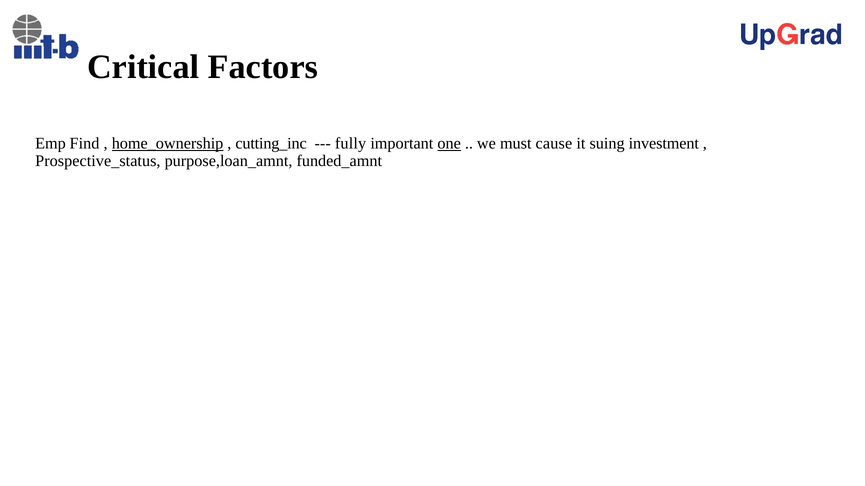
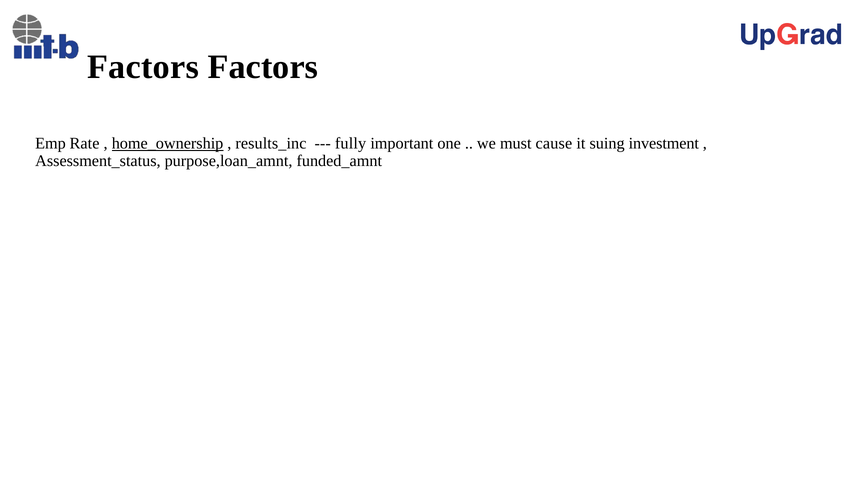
Critical: Critical -> Factors (143, 67)
Find: Find -> Rate (85, 144)
cutting_inc: cutting_inc -> results_inc (271, 144)
one underline: present -> none (449, 144)
Prospective_status: Prospective_status -> Assessment_status (98, 161)
